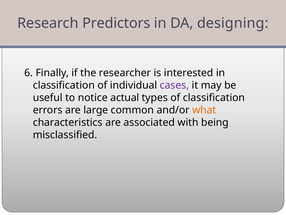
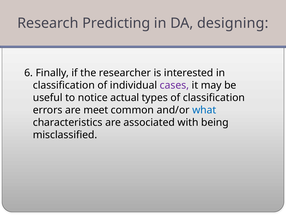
Predictors: Predictors -> Predicting (116, 23)
large: large -> meet (96, 110)
what colour: orange -> blue (204, 110)
